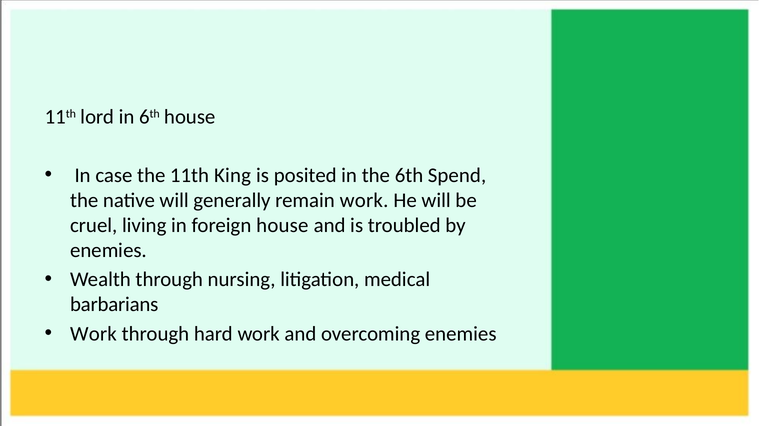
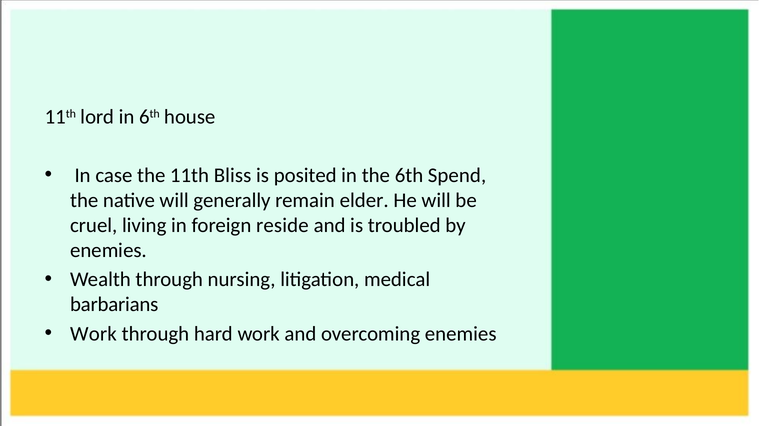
King: King -> Bliss (233, 175)
remain work: work -> elder (364, 200)
foreign house: house -> reside (282, 225)
